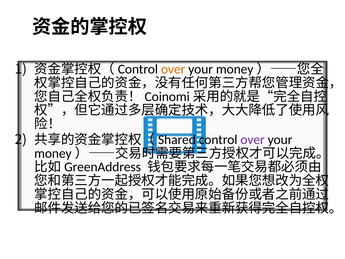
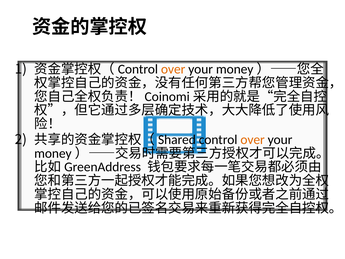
over colour: purple -> orange (253, 139)
